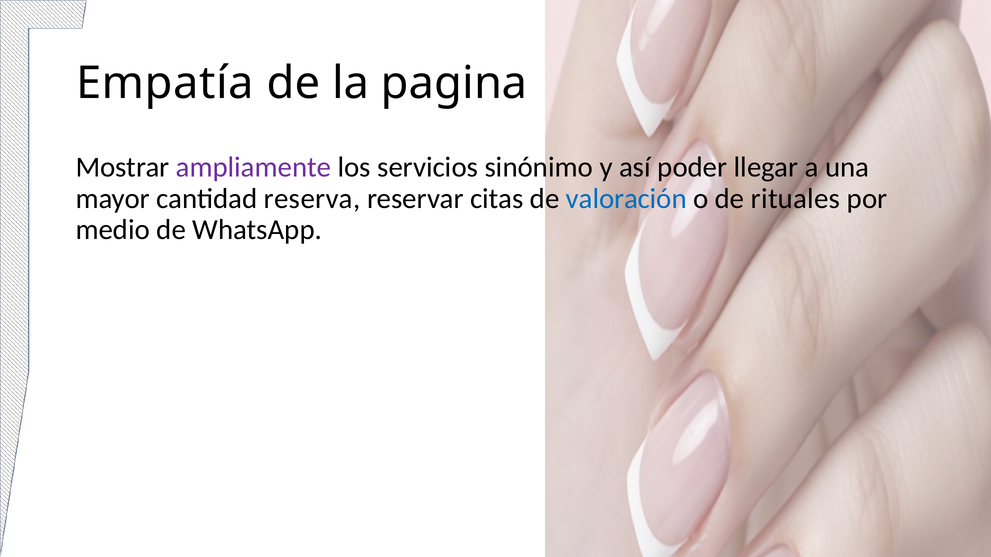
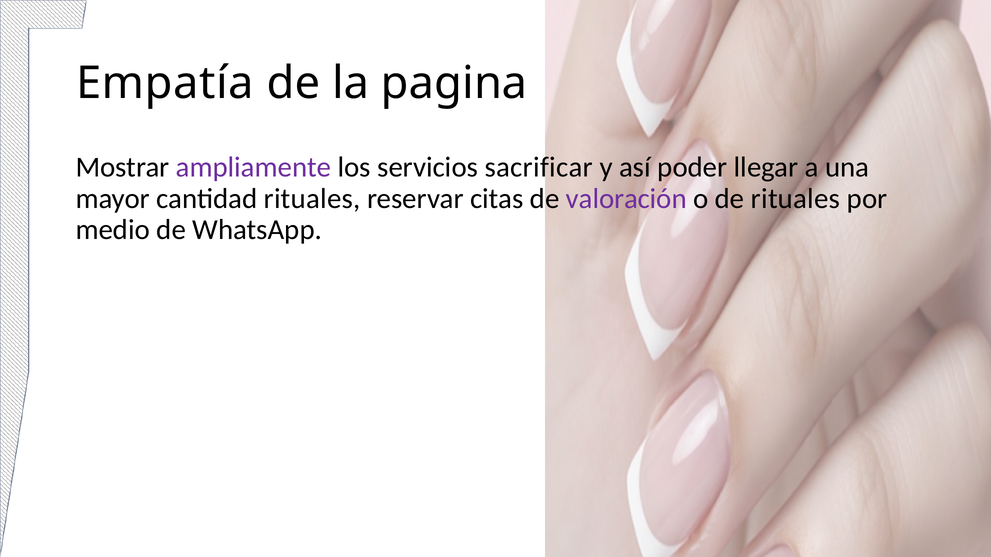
sinónimo: sinónimo -> sacrificar (539, 168)
cantidad reserva: reserva -> rituales (312, 199)
valoración colour: blue -> purple (626, 199)
